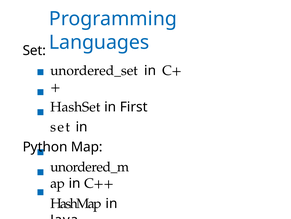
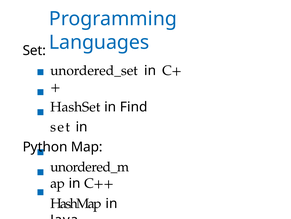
First: First -> Find (134, 107)
